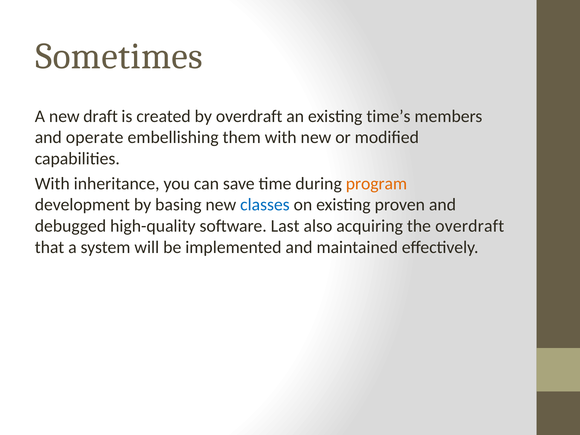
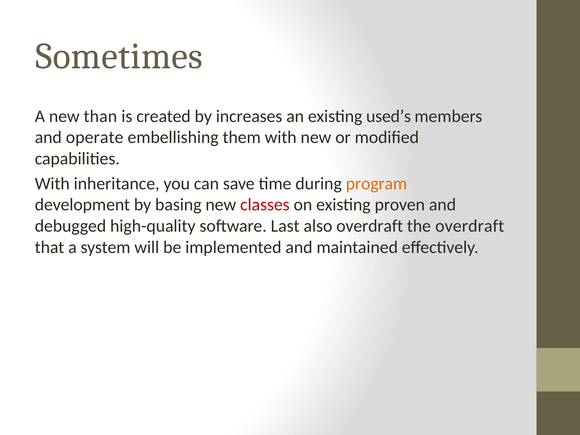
draft: draft -> than (100, 116)
by overdraft: overdraft -> increases (249, 116)
time’s: time’s -> used’s (389, 116)
classes colour: blue -> red (265, 205)
also acquiring: acquiring -> overdraft (370, 226)
